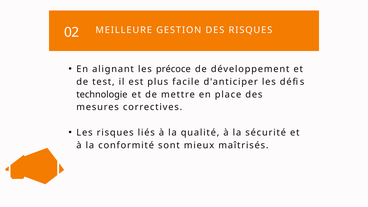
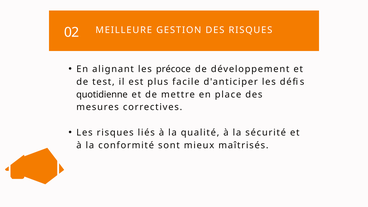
technologie: technologie -> quotidienne (102, 94)
